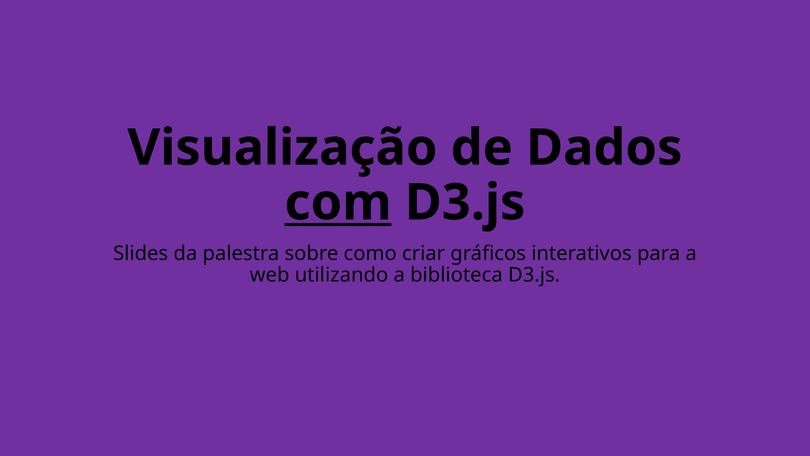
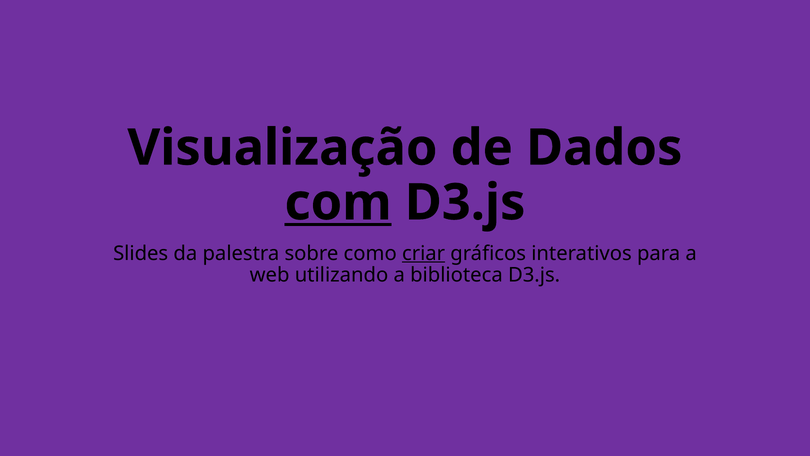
criar underline: none -> present (424, 253)
